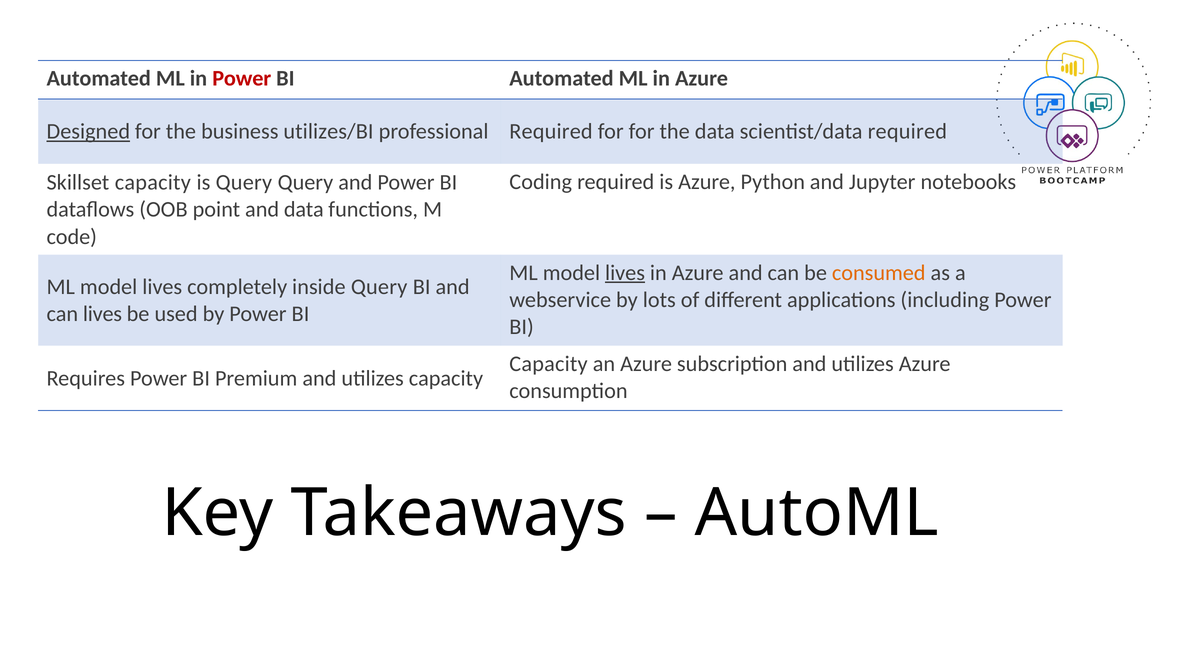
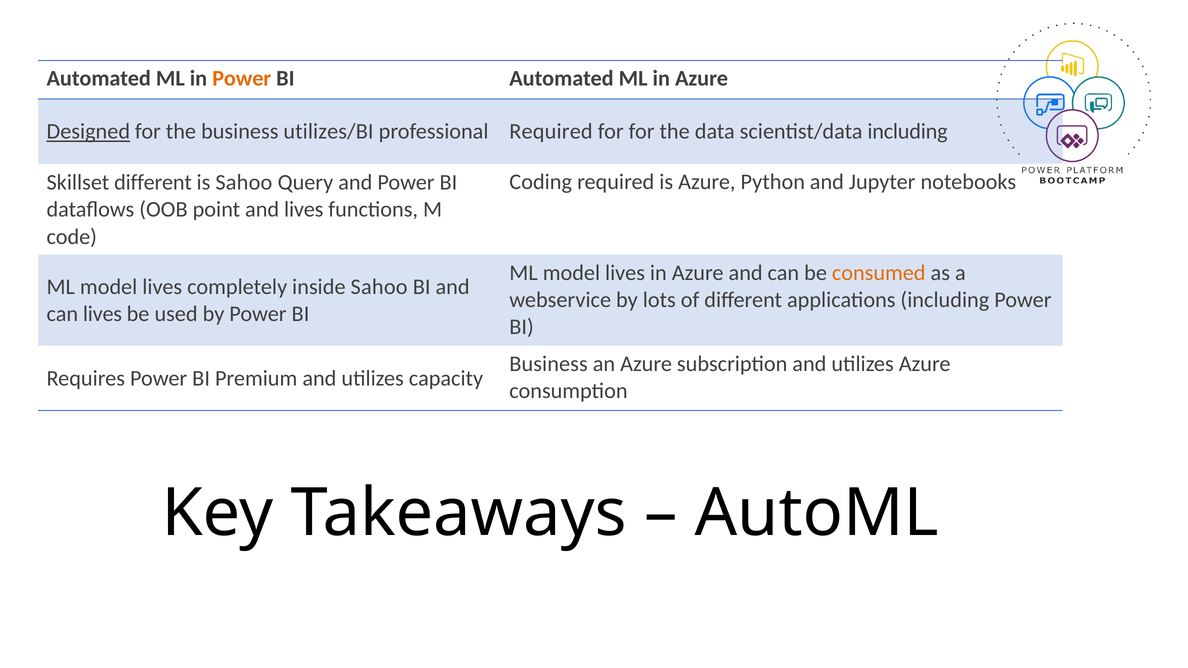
Power colour: red -> orange (242, 79)
scientist/data required: required -> including (908, 132)
Skillset capacity: capacity -> different (153, 182)
is Query: Query -> Sahoo (244, 182)
and data: data -> lives (304, 210)
lives underline: present -> none (625, 273)
inside Query: Query -> Sahoo (379, 287)
Capacity: Capacity -> Business (549, 364)
